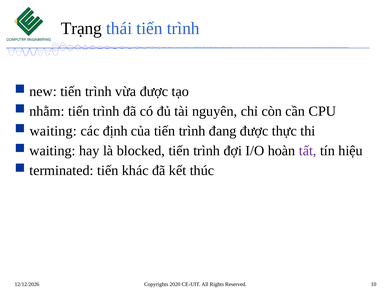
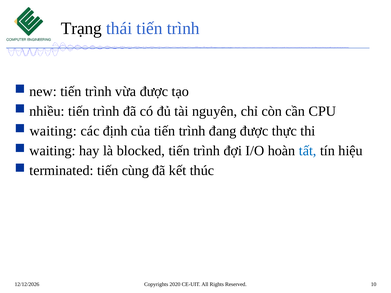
nhằm: nhằm -> nhiều (47, 111)
tất colour: purple -> blue (308, 151)
khác: khác -> cùng (135, 171)
